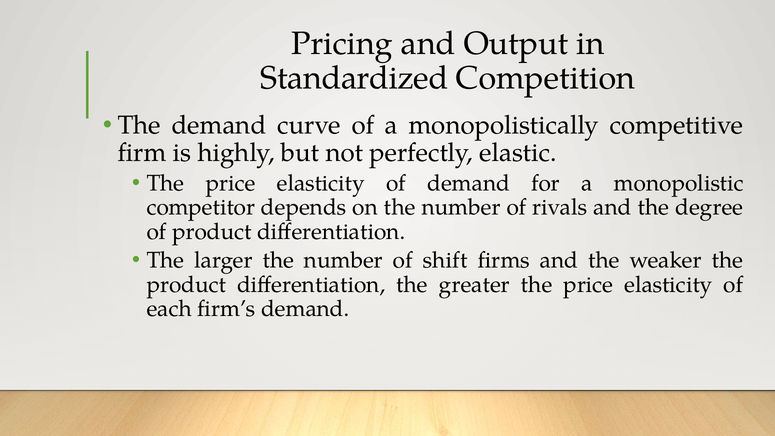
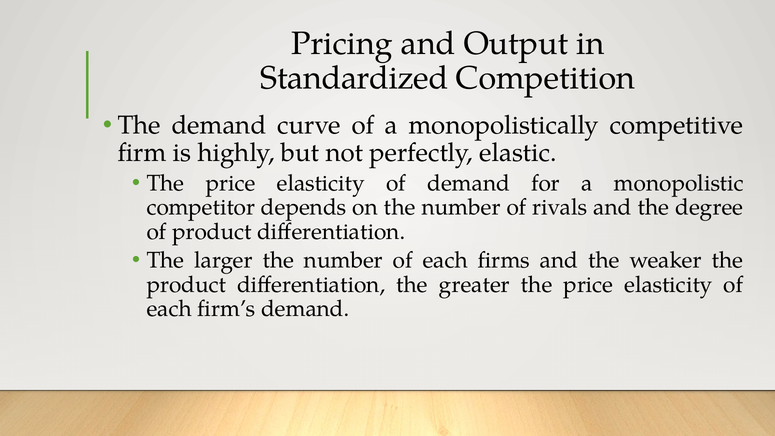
number of shift: shift -> each (445, 260)
